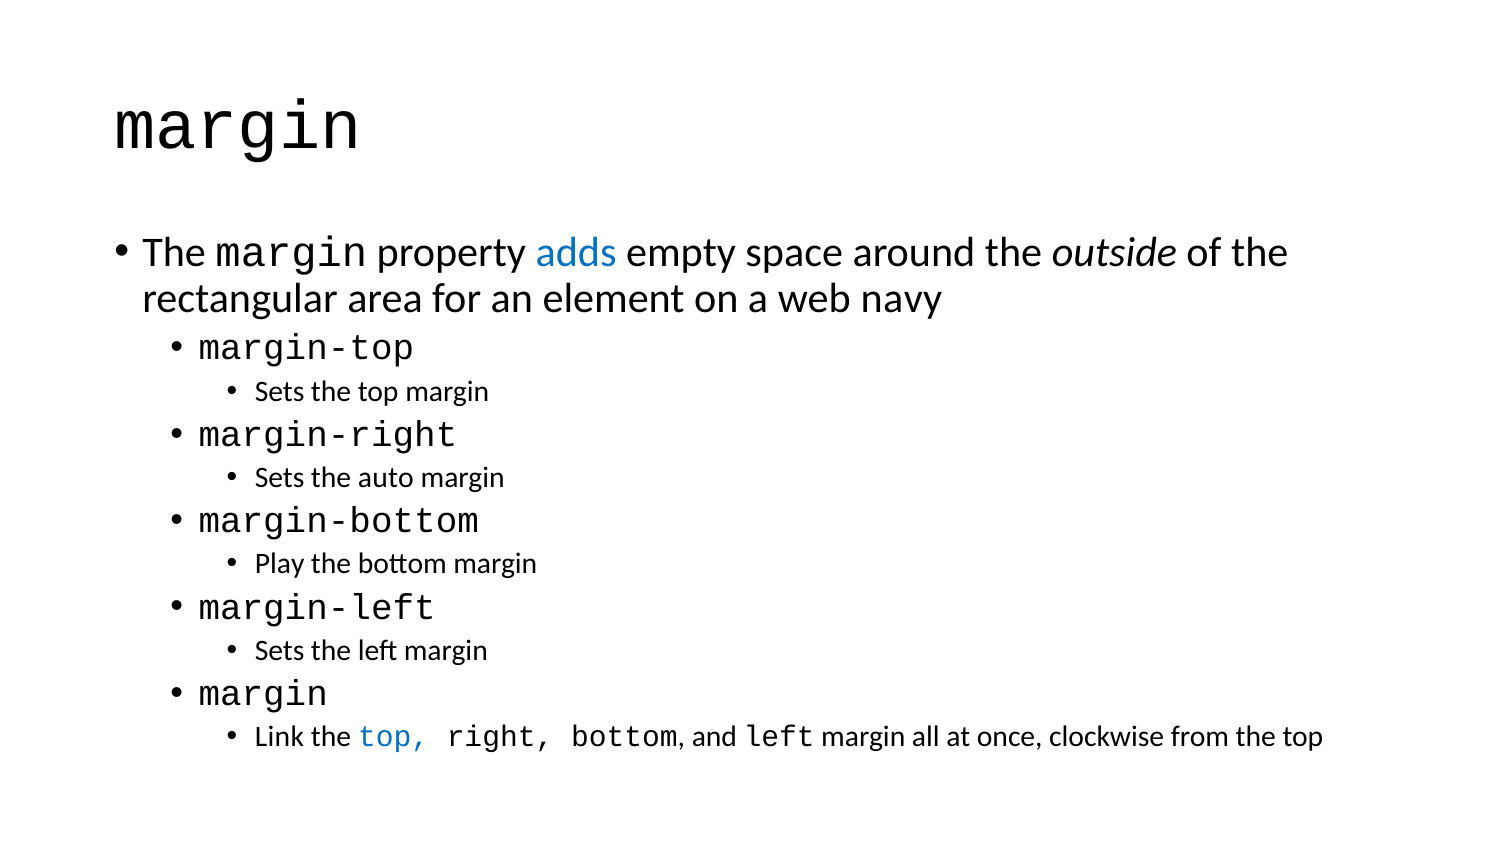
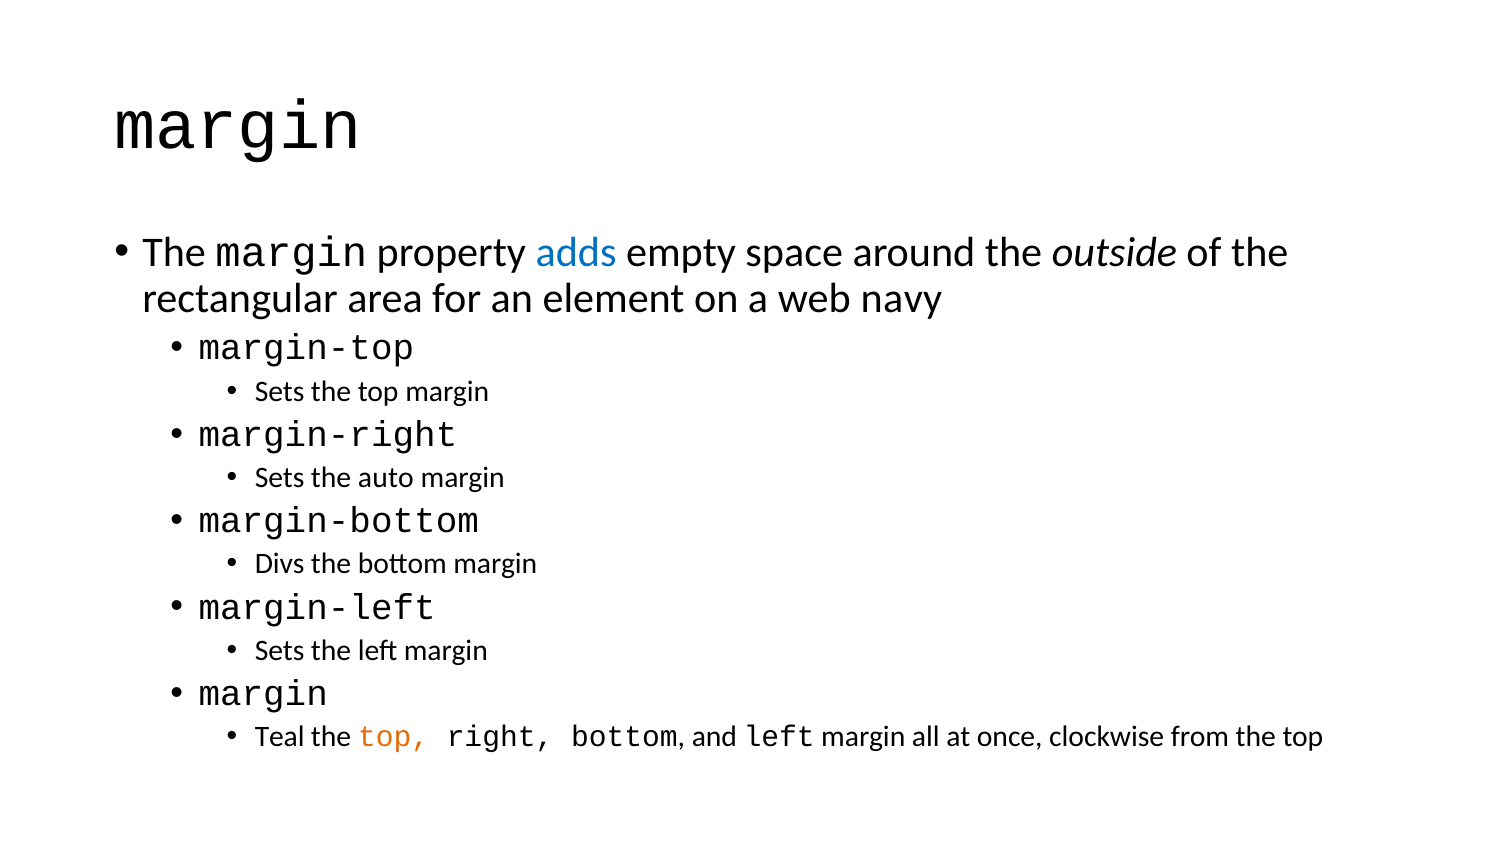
Play: Play -> Divs (280, 564)
Link: Link -> Teal (280, 737)
top colour: blue -> orange (394, 737)
